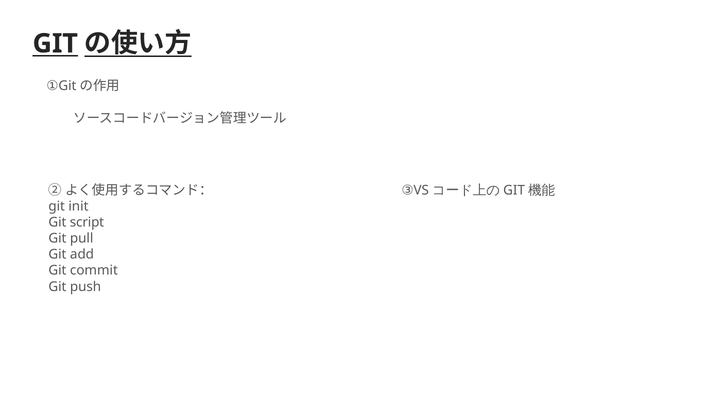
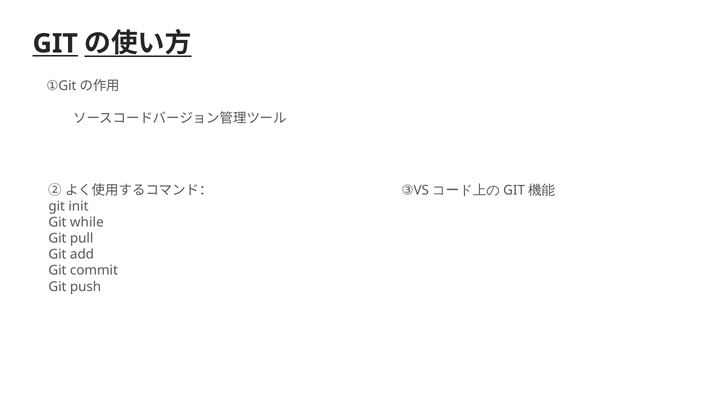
script: script -> while (87, 222)
